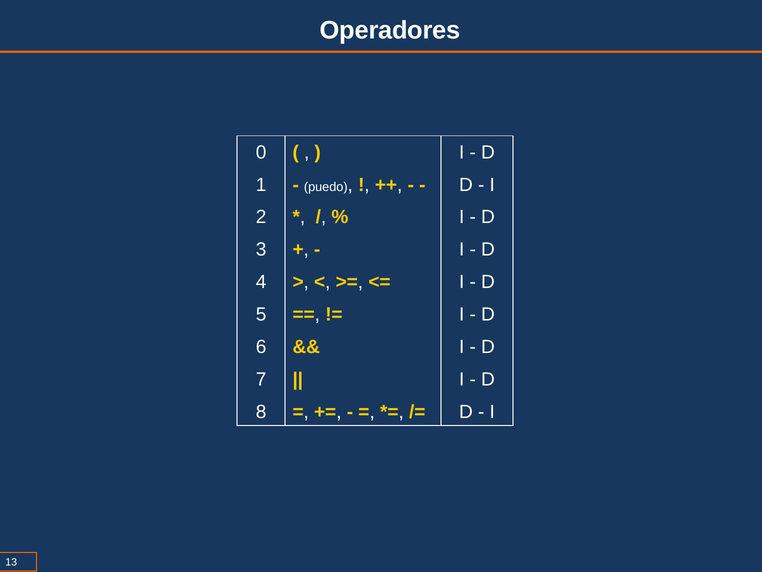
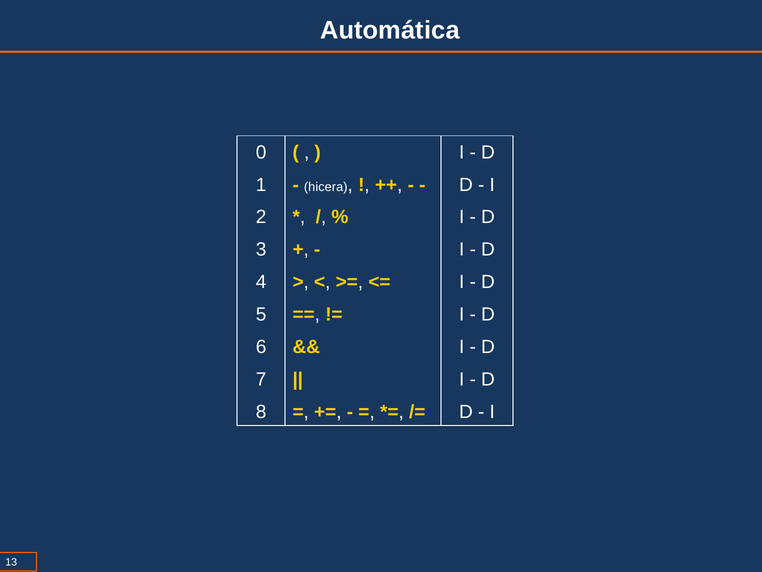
Operadores: Operadores -> Automática (390, 30)
puedo: puedo -> hicera (326, 187)
